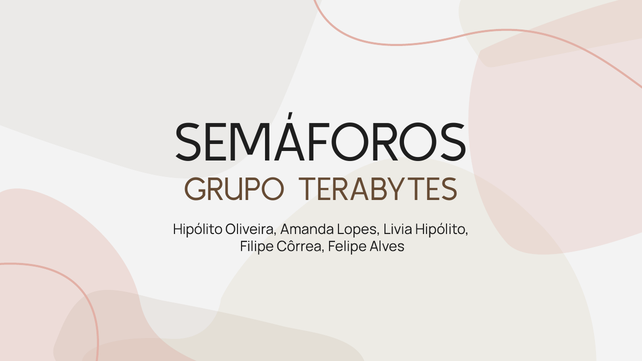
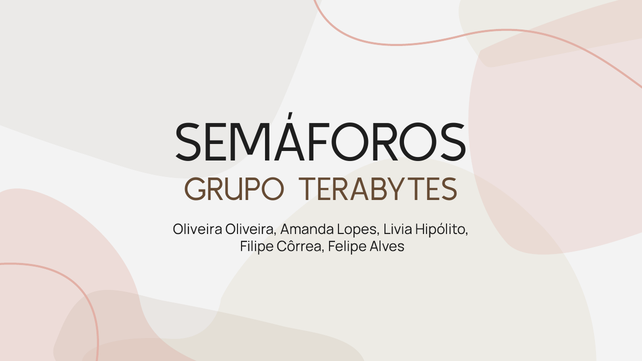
Hipólito: Hipólito -> Oliveira (198, 229)
